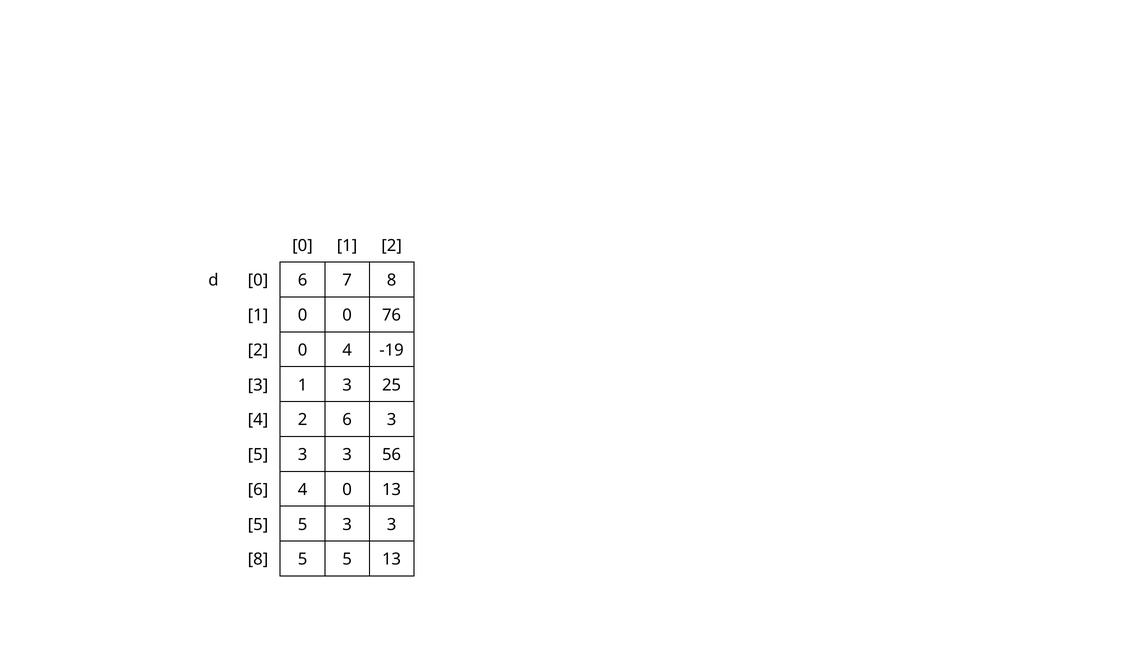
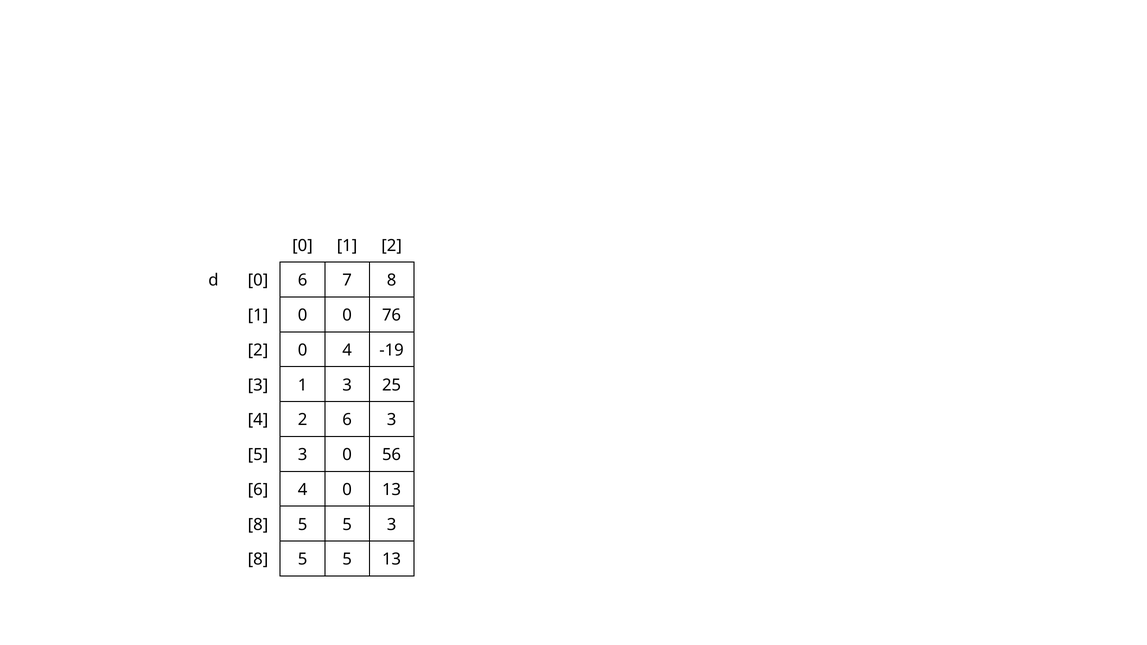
3: 3 -> 0 (347, 455)
5: 5 -> 8 (258, 525)
3: 3 -> 5 (347, 525)
